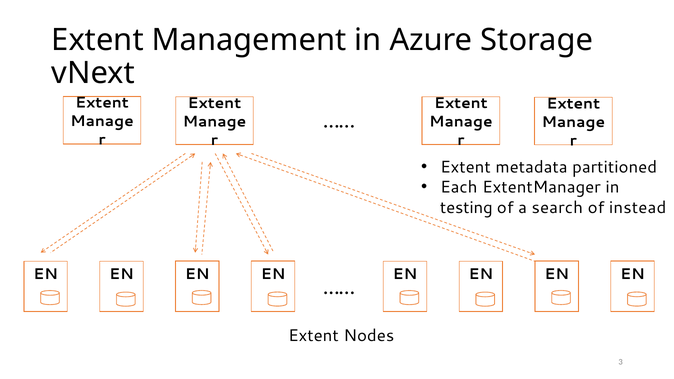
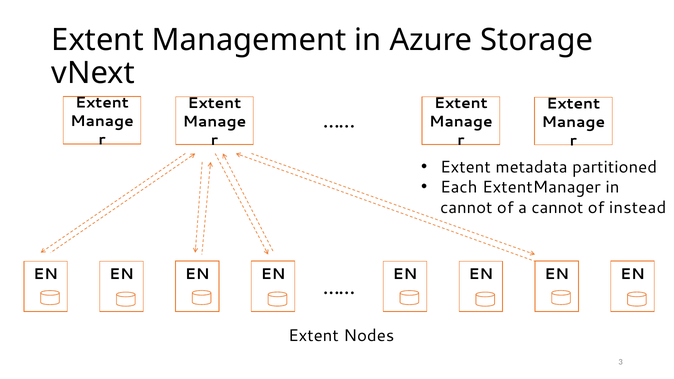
testing: testing -> cannot (466, 208)
a search: search -> cannot (557, 208)
